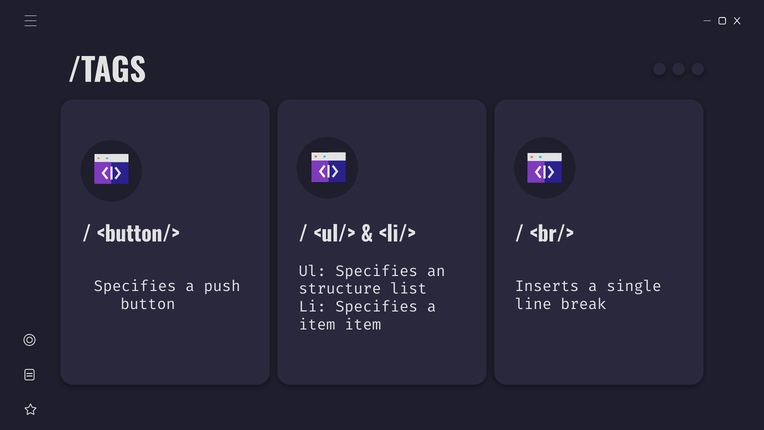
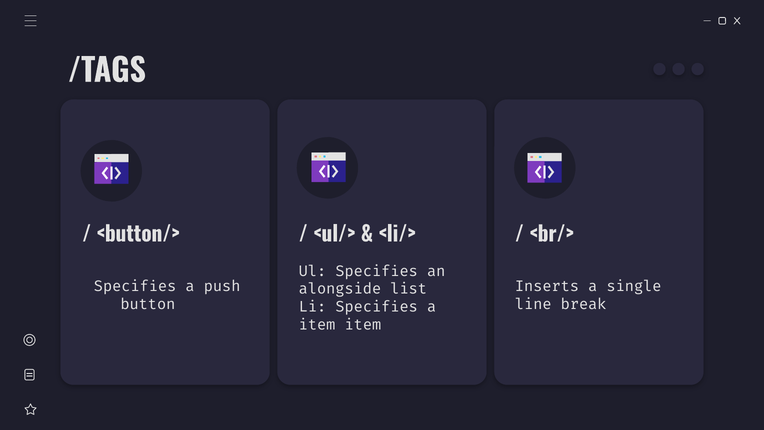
structure: structure -> alongside (340, 289)
